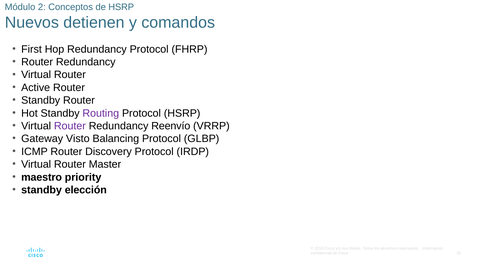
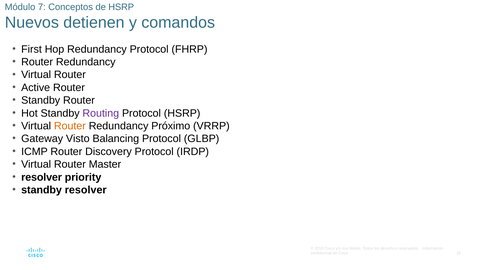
2: 2 -> 7 (42, 7)
Router colour: purple -> orange (70, 126)
Reenvío: Reenvío -> Próximo (171, 126)
maestro: maestro -> resolver (42, 177)
standby elección: elección -> resolver (86, 190)
